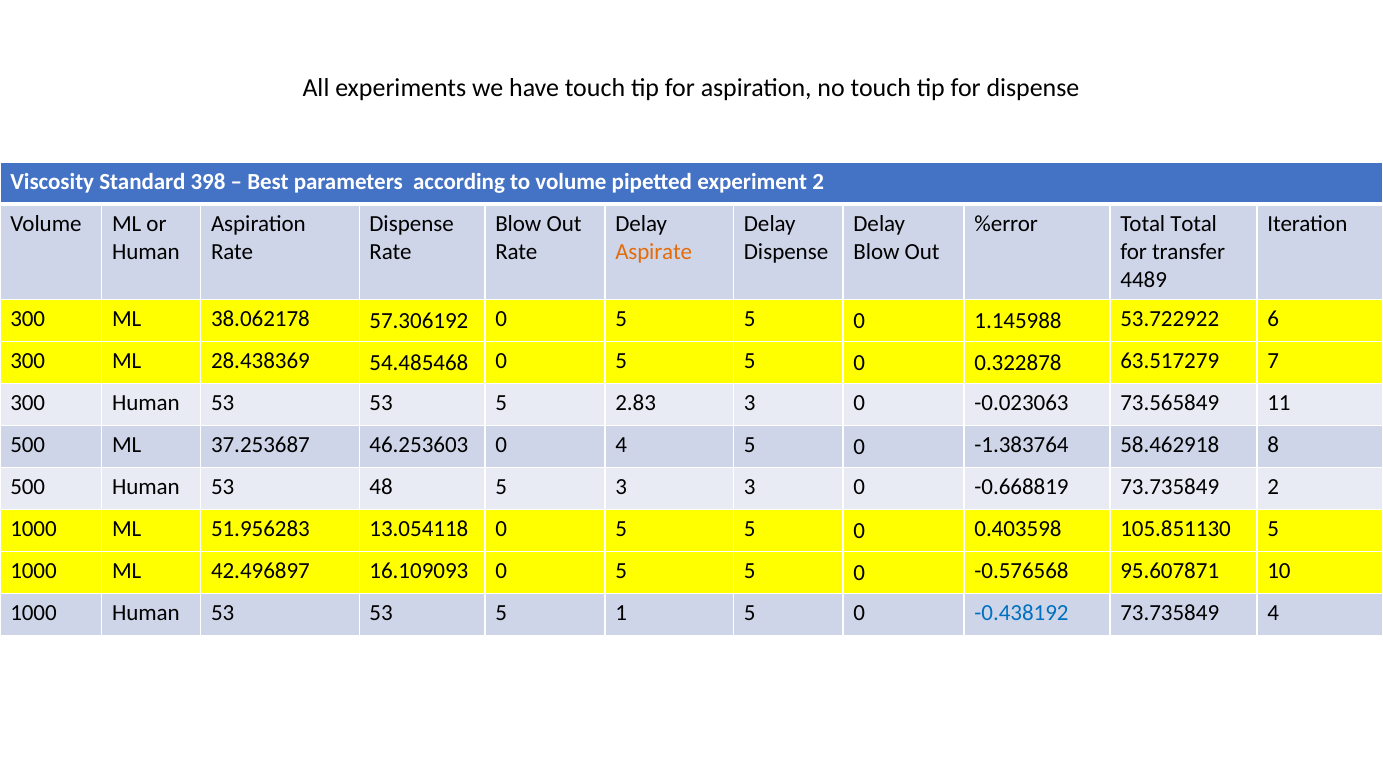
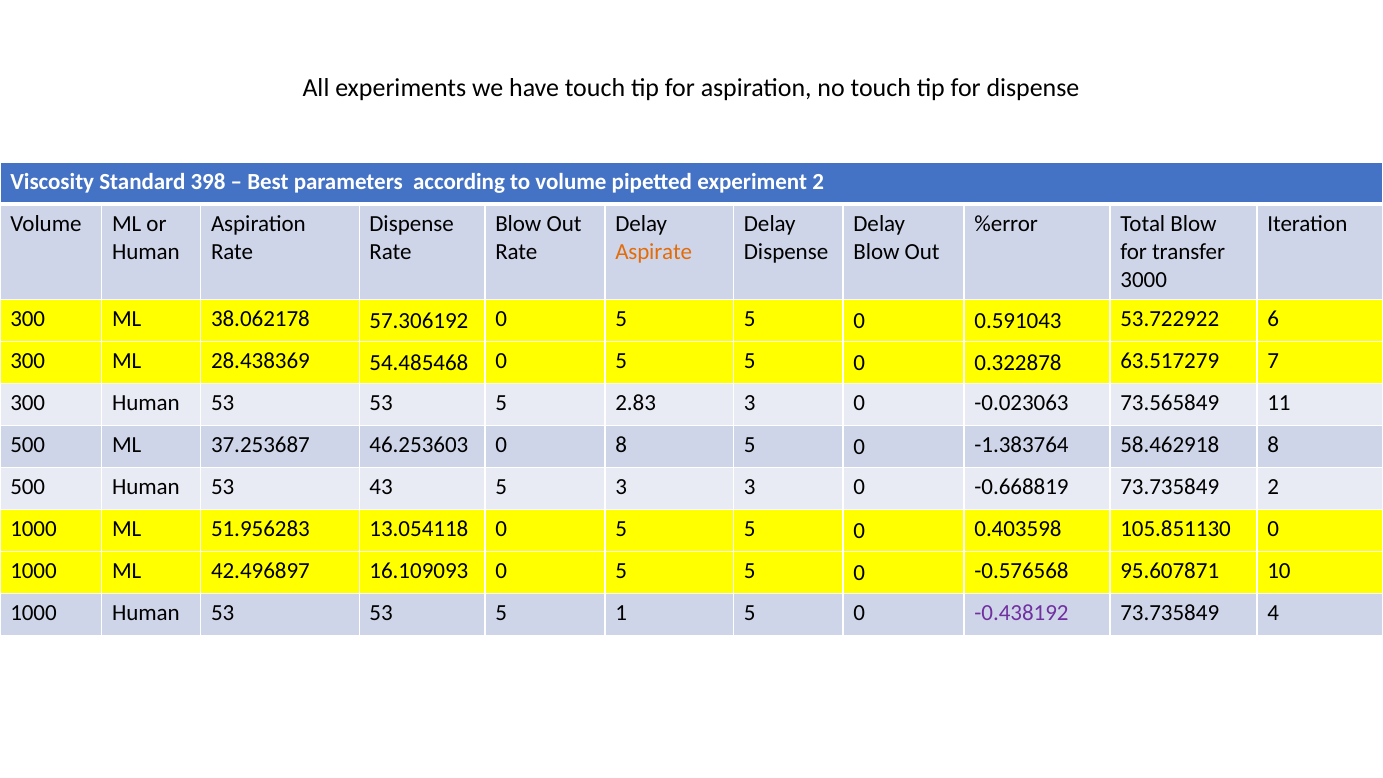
Total Total: Total -> Blow (1194, 224)
4489: 4489 -> 3000 (1144, 280)
1.145988: 1.145988 -> 0.591043 (1018, 321)
0 4: 4 -> 8 (621, 445)
48: 48 -> 43 (381, 487)
105.851130 5: 5 -> 0 (1273, 529)
-0.438192 colour: blue -> purple (1022, 613)
